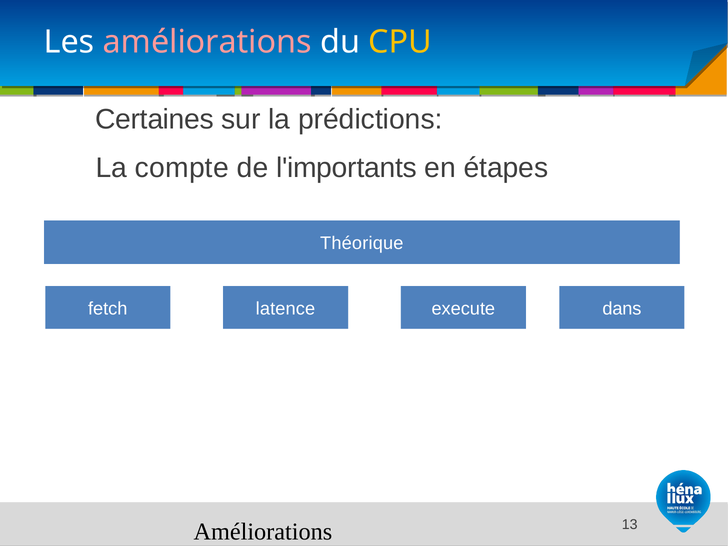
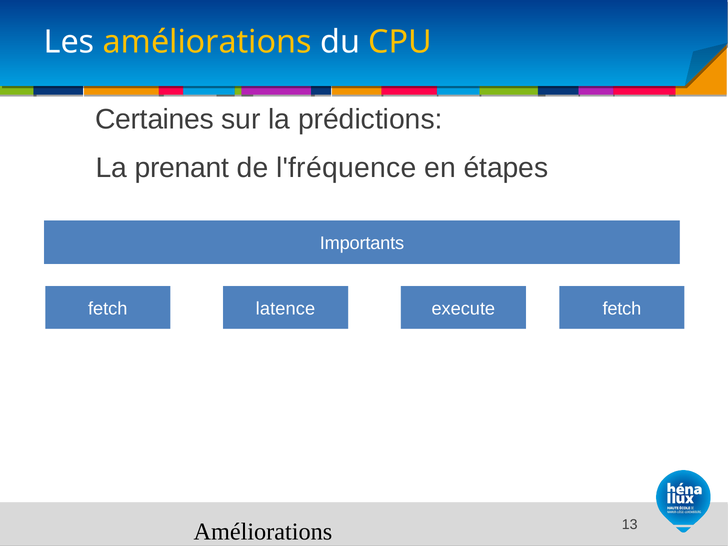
améliorations colour: pink -> yellow (207, 42)
compte: compte -> prenant (182, 168)
l'importants: l'importants -> l'fréquence (346, 168)
Théorique: Théorique -> Importants (362, 243)
execute dans: dans -> fetch (622, 309)
